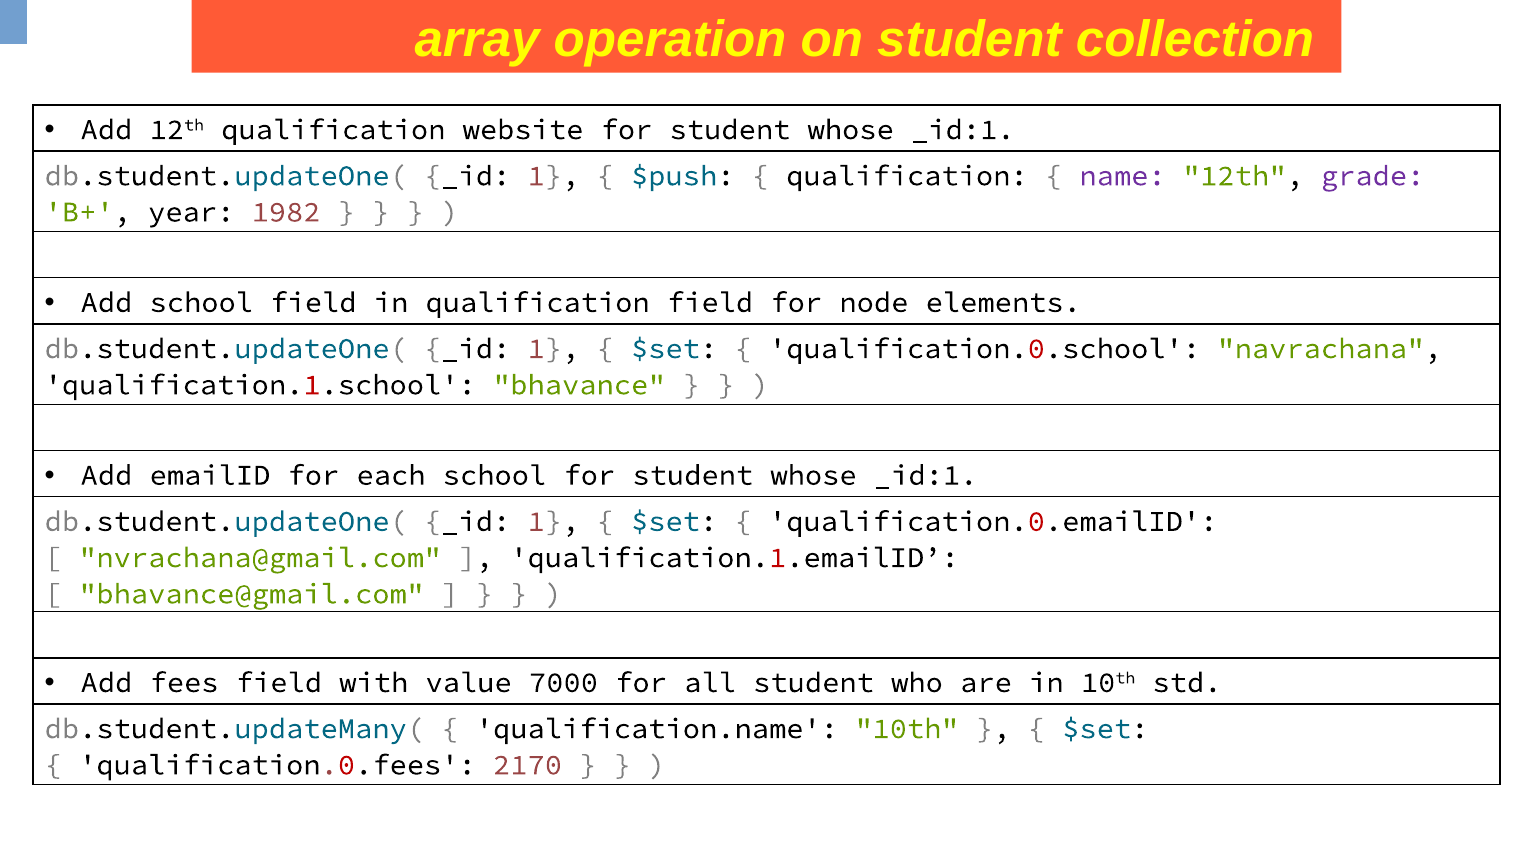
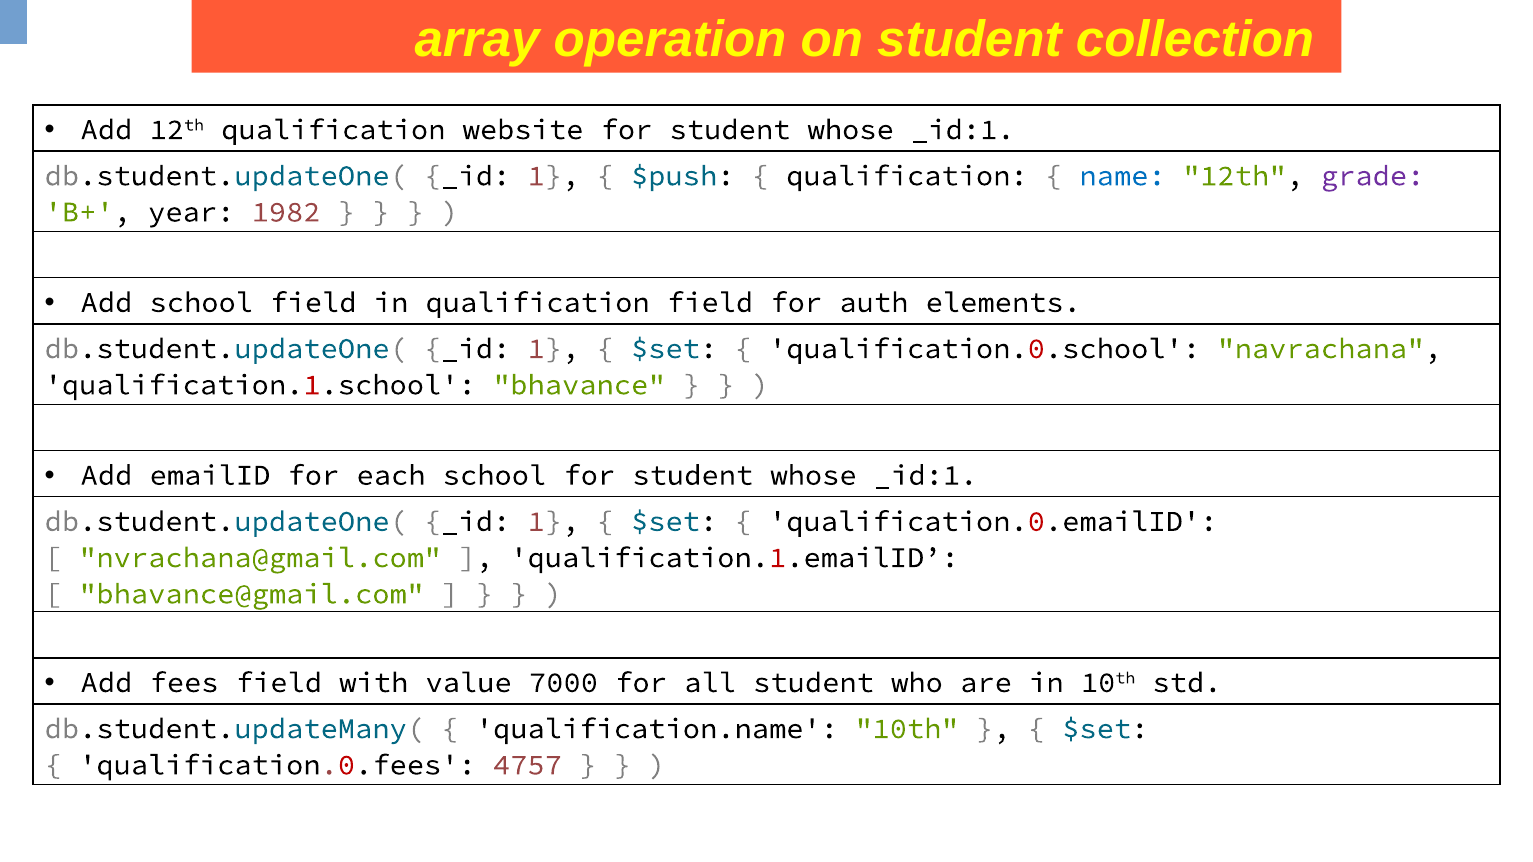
name colour: purple -> blue (1123, 176)
node: node -> auth (874, 303)
2170: 2170 -> 4757 (528, 765)
